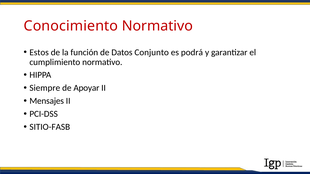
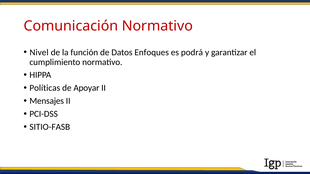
Conocimiento: Conocimiento -> Comunicación (71, 26)
Estos: Estos -> Nivel (39, 52)
Conjunto: Conjunto -> Enfoques (152, 52)
Siempre: Siempre -> Políticas (45, 88)
